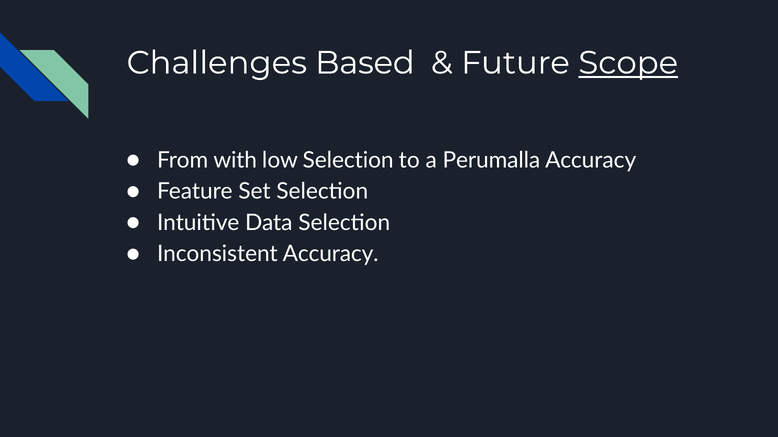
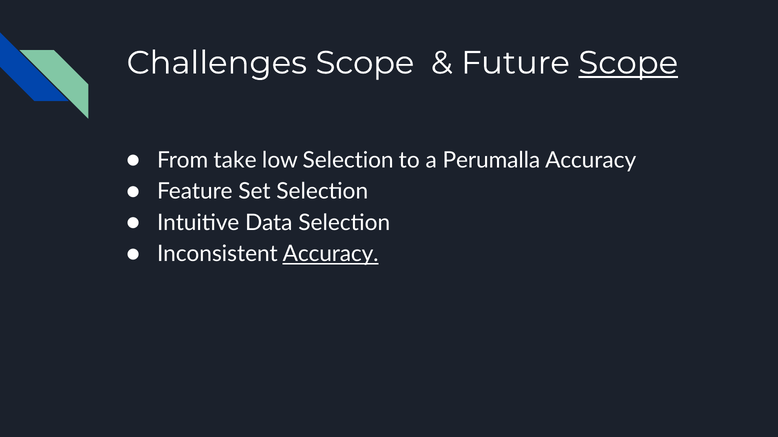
Challenges Based: Based -> Scope (365, 63)
with: with -> take (235, 160)
Accuracy underline: none -> present (331, 254)
